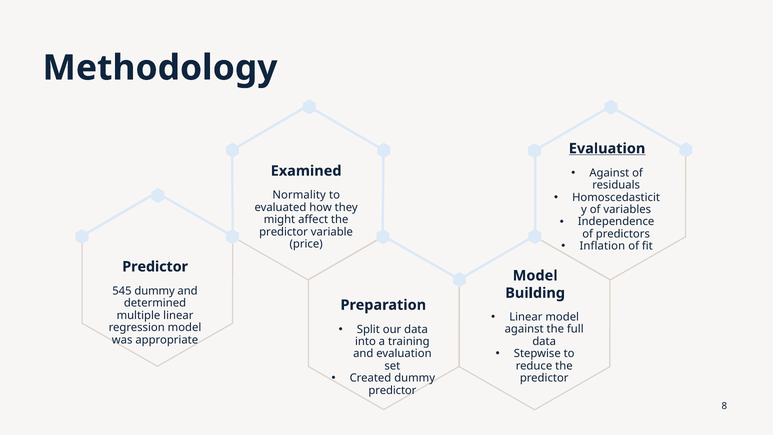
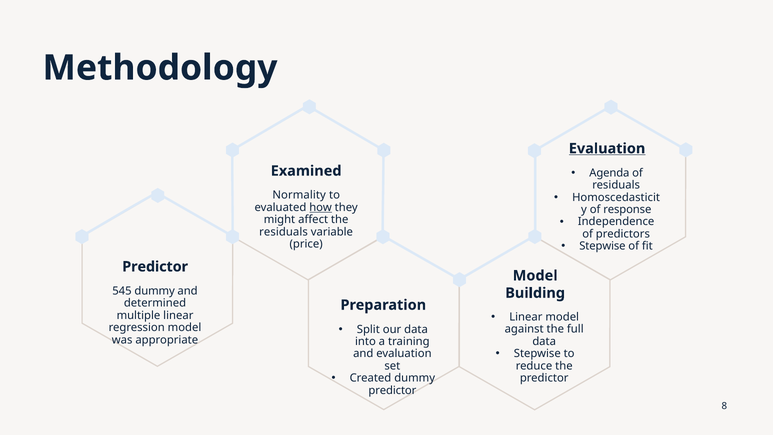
Against: Against -> Agenda (609, 173)
how underline: none -> present (321, 207)
variables: variables -> response (627, 209)
predictor: predictor -> residuals (283, 232)
Inflation: Inflation -> Stepwise (602, 246)
